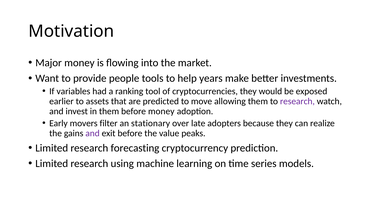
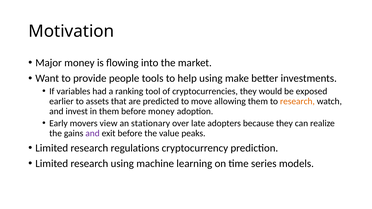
help years: years -> using (211, 78)
research colour: purple -> orange (297, 101)
filter: filter -> view (109, 123)
forecasting: forecasting -> regulations (135, 148)
